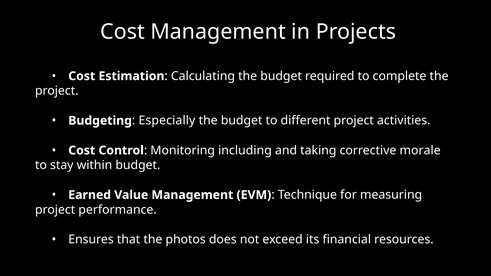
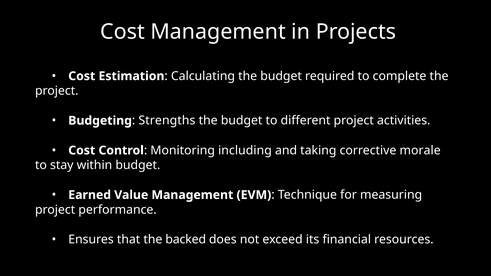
Especially: Especially -> Strengths (167, 121)
photos: photos -> backed (186, 240)
